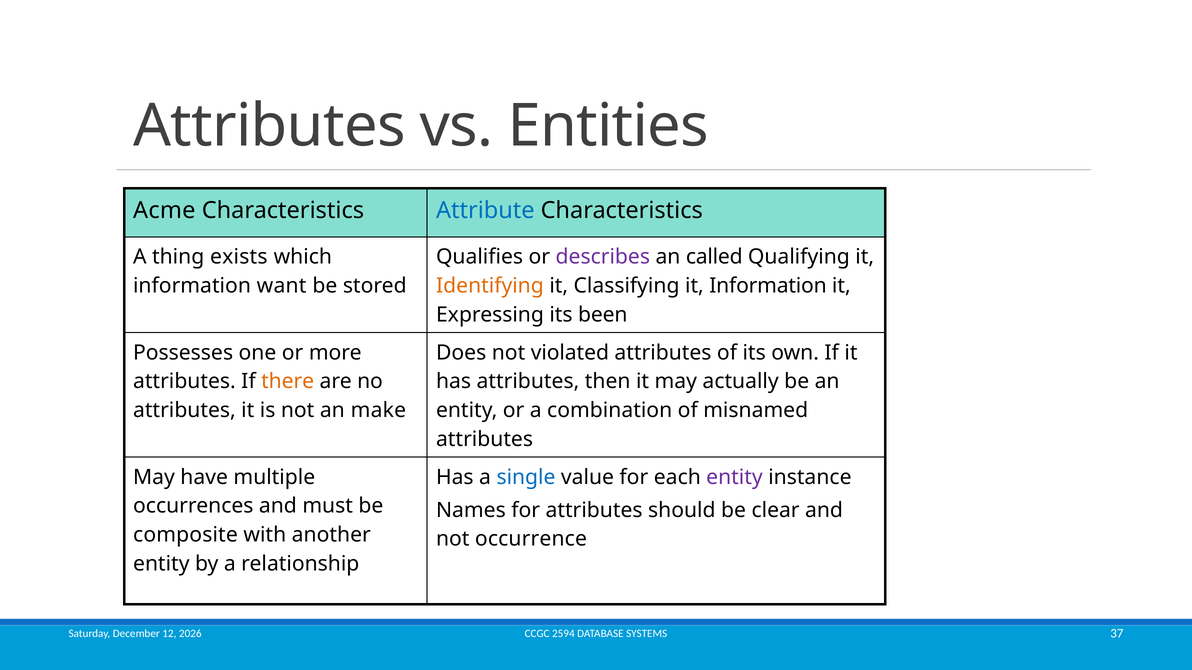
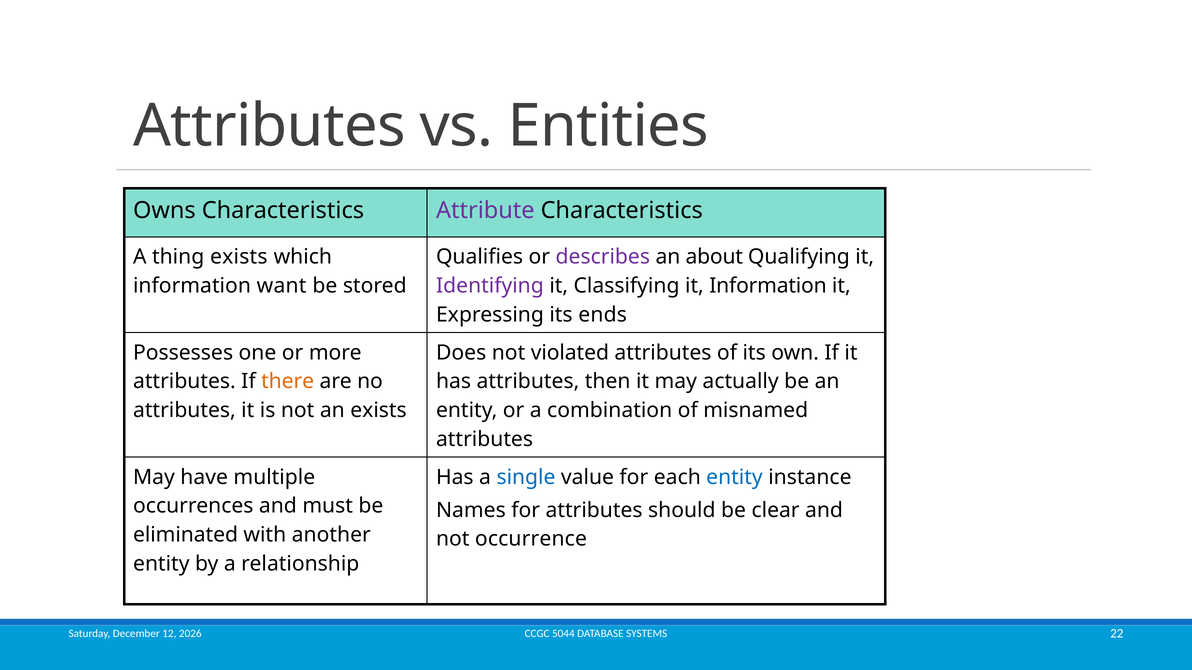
Acme: Acme -> Owns (164, 210)
Attribute colour: blue -> purple (485, 210)
called: called -> about (714, 257)
Identifying colour: orange -> purple (490, 286)
been: been -> ends (603, 315)
an make: make -> exists (378, 411)
entity colour: purple -> blue (734, 477)
composite: composite -> eliminated (186, 535)
2594: 2594 -> 5044 (563, 634)
37: 37 -> 22 (1117, 634)
